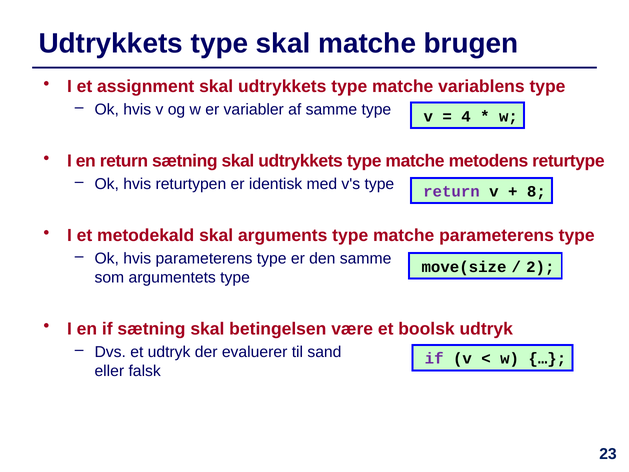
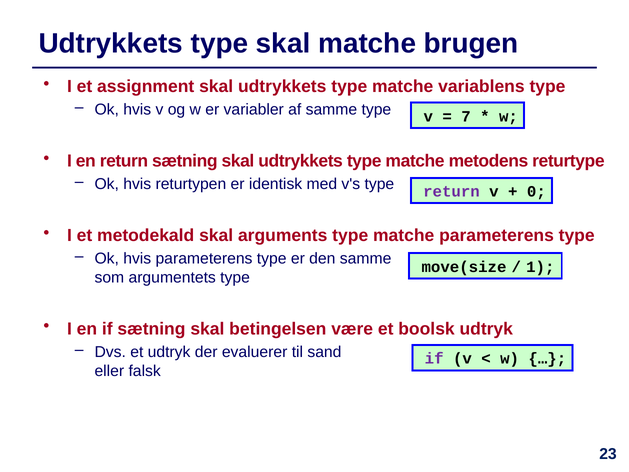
4: 4 -> 7 (466, 116)
8: 8 -> 0 (536, 192)
2: 2 -> 1 (540, 267)
